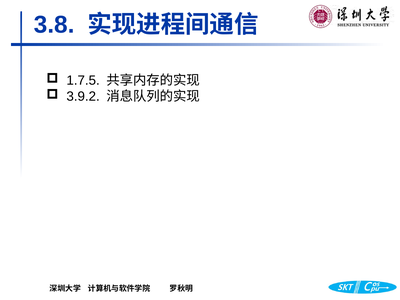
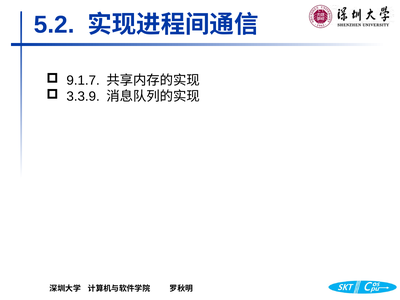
3.8: 3.8 -> 5.2 (54, 25)
1.7.5: 1.7.5 -> 9.1.7 (83, 81)
3.9.2: 3.9.2 -> 3.3.9 (83, 97)
